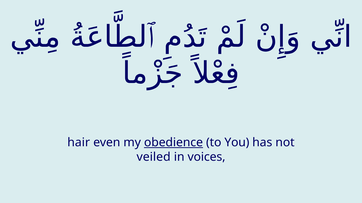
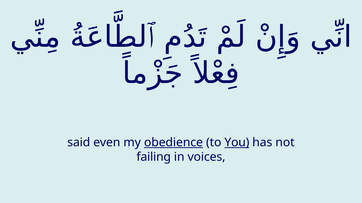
hair: hair -> said (79, 143)
You underline: none -> present (237, 143)
veiled: veiled -> failing (154, 157)
